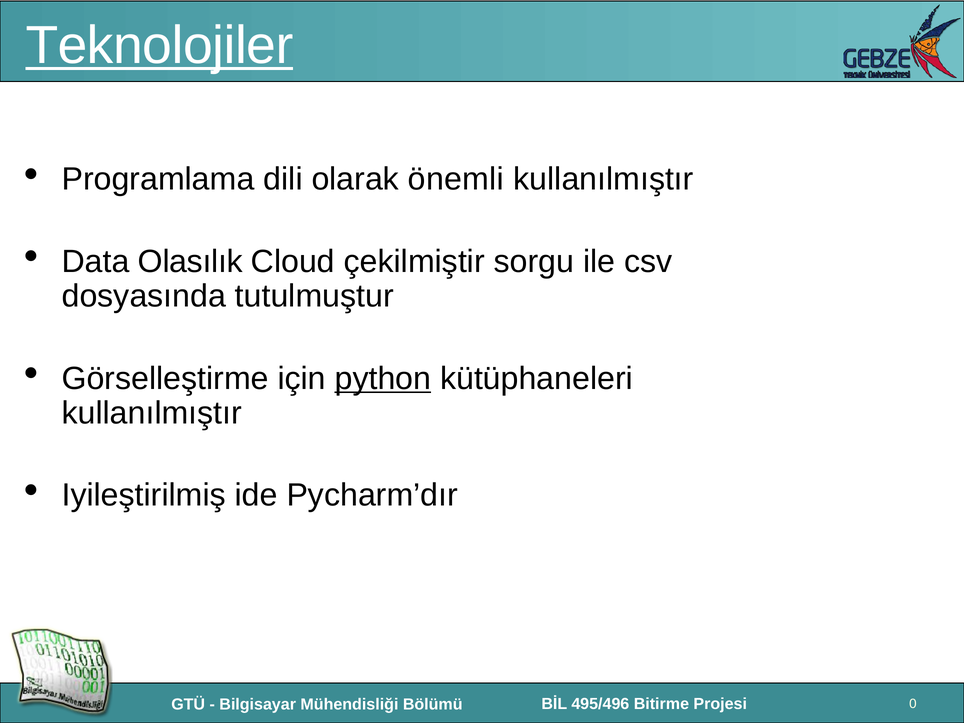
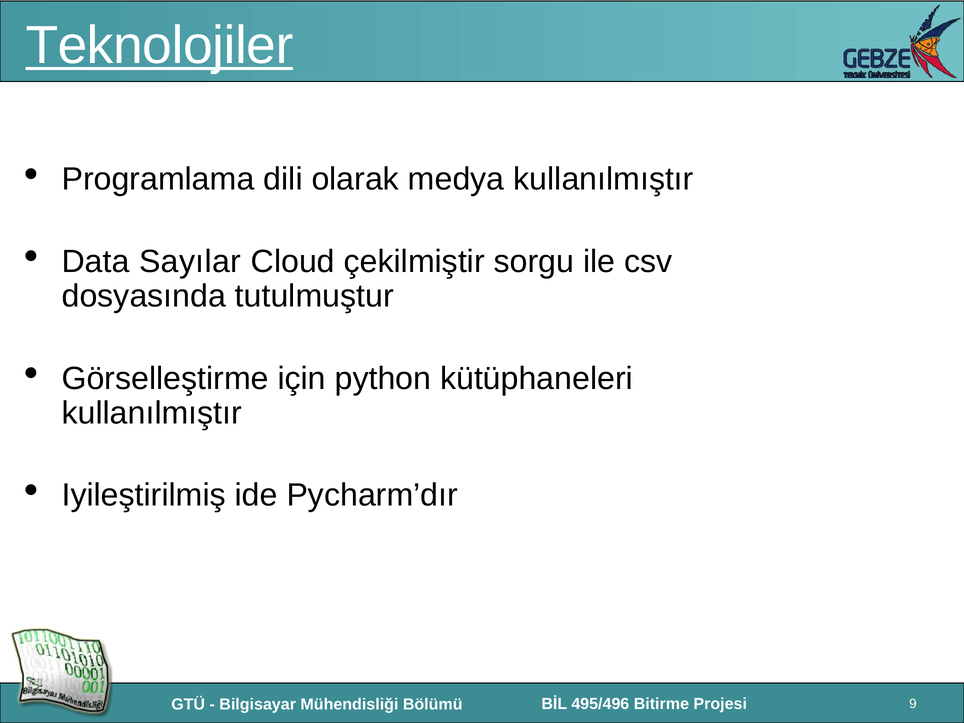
önemli: önemli -> medya (456, 179)
Olasılık: Olasılık -> Sayılar (190, 262)
python underline: present -> none (383, 378)
0: 0 -> 9 (913, 704)
